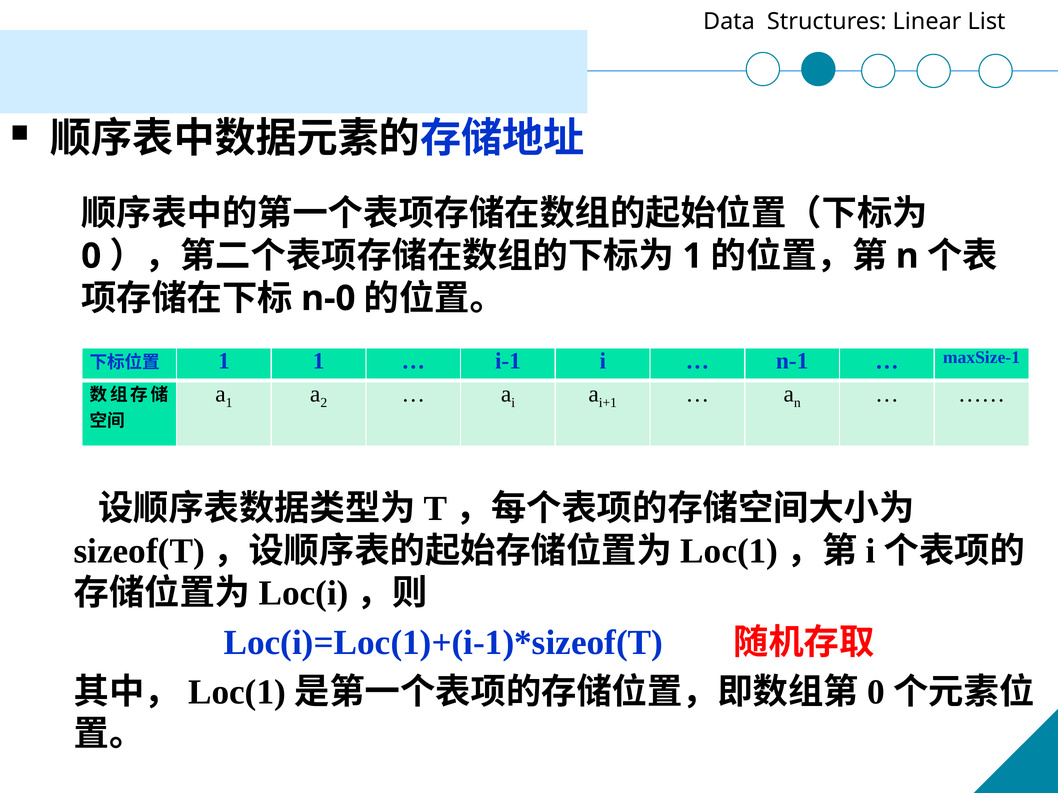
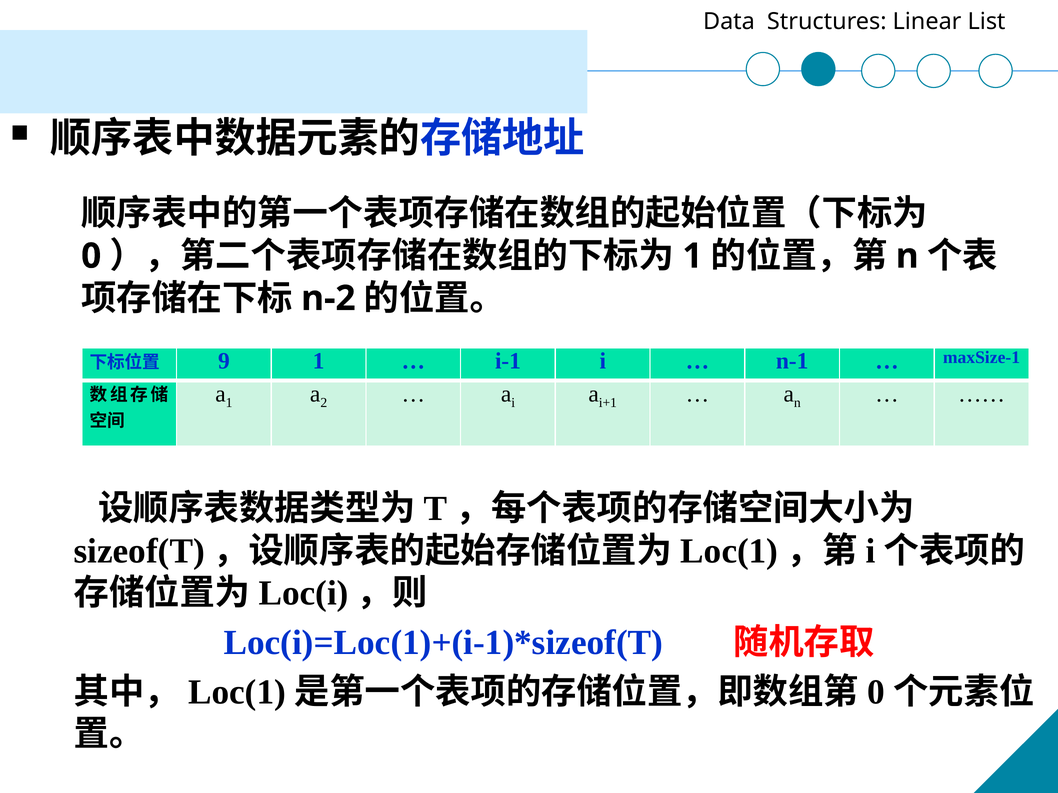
n-0: n-0 -> n-2 (328, 299)
1: 1 -> 9 (224, 361)
